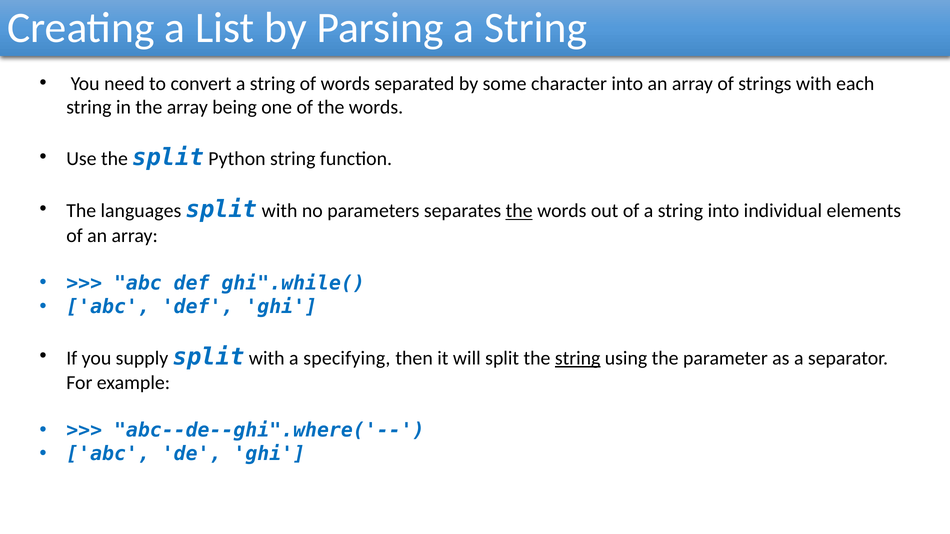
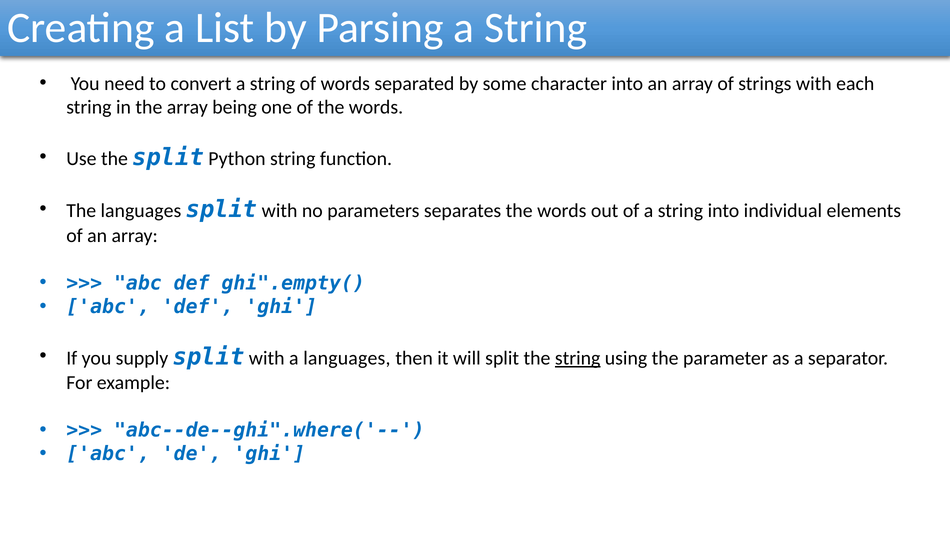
the underline: present -> none (519, 211)
ghi".while(: ghi".while( -> ghi".empty( (293, 283)
a specifying: specifying -> languages (347, 358)
